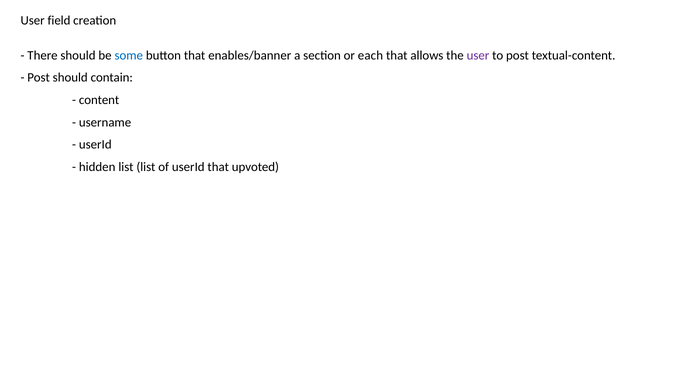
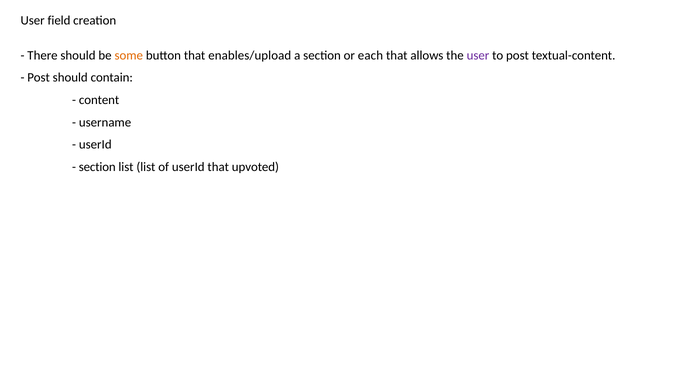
some colour: blue -> orange (129, 55)
enables/banner: enables/banner -> enables/upload (250, 55)
hidden: hidden -> section (97, 167)
